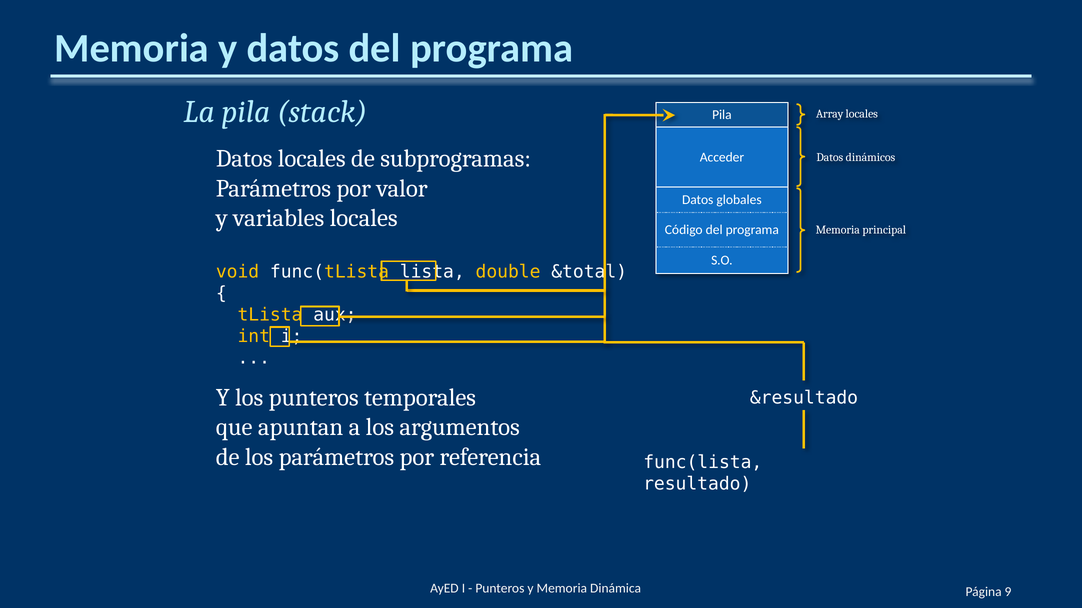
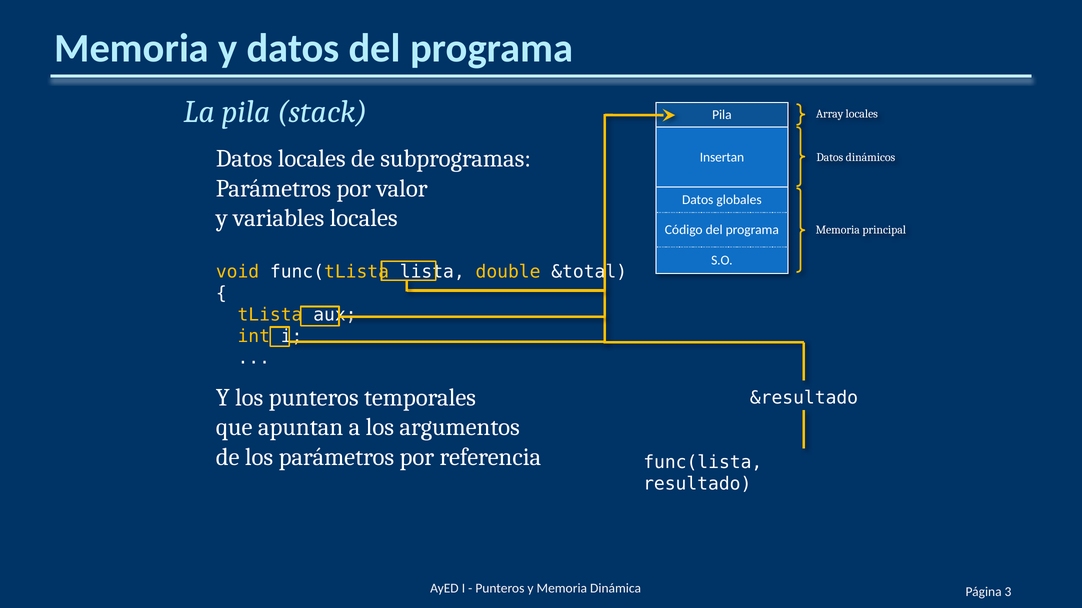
Acceder: Acceder -> Insertan (722, 157)
9: 9 -> 3 (1008, 593)
